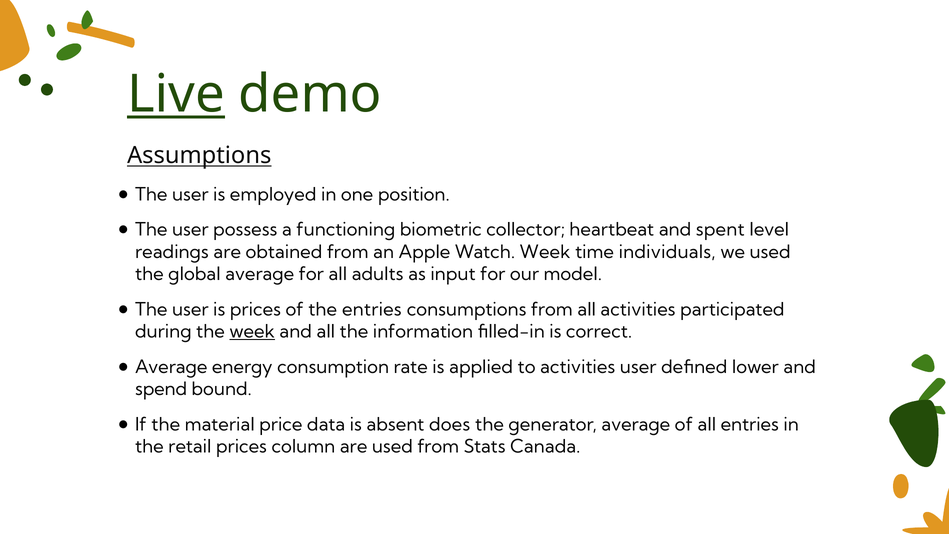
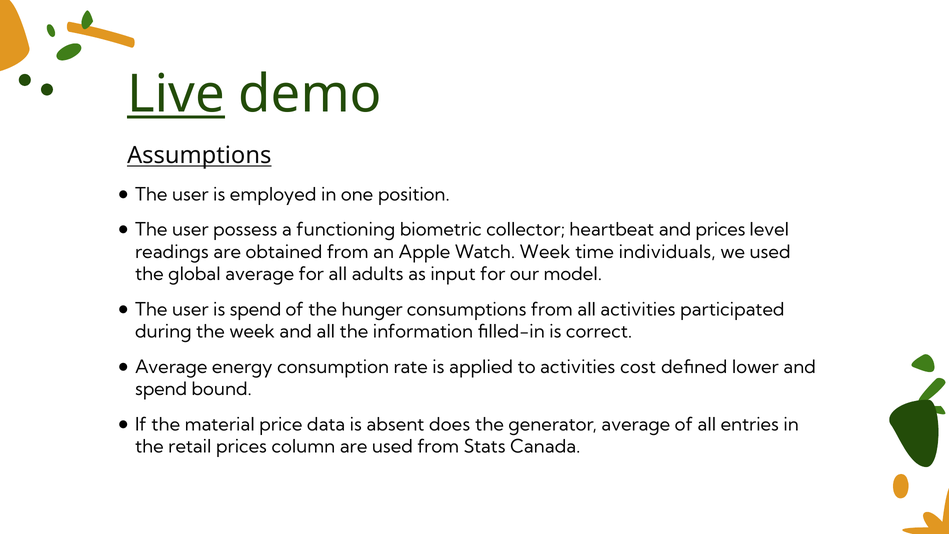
and spent: spent -> prices (720, 230)
is prices: prices -> spend (256, 309)
the entries: entries -> hunger (372, 309)
week underline: present -> none (252, 332)
activities user: user -> cost (638, 367)
